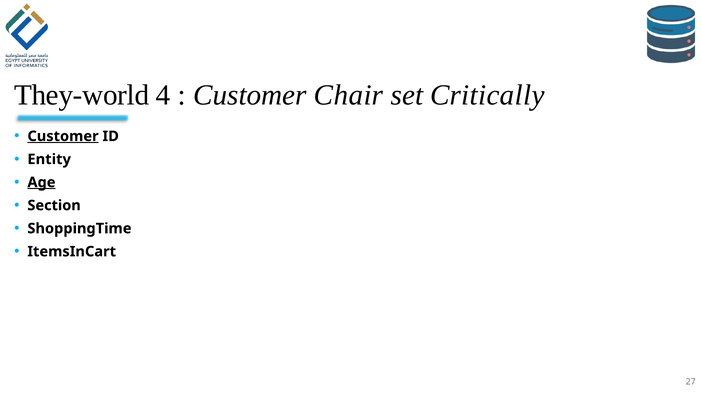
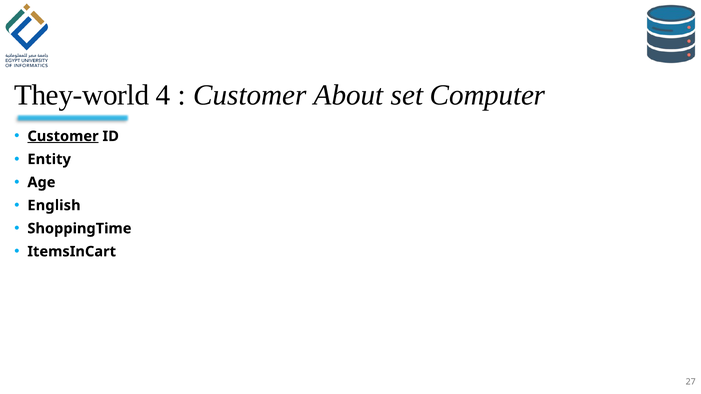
Chair: Chair -> About (349, 95)
Critically: Critically -> Computer (488, 95)
Age underline: present -> none (41, 182)
Section: Section -> English (54, 206)
